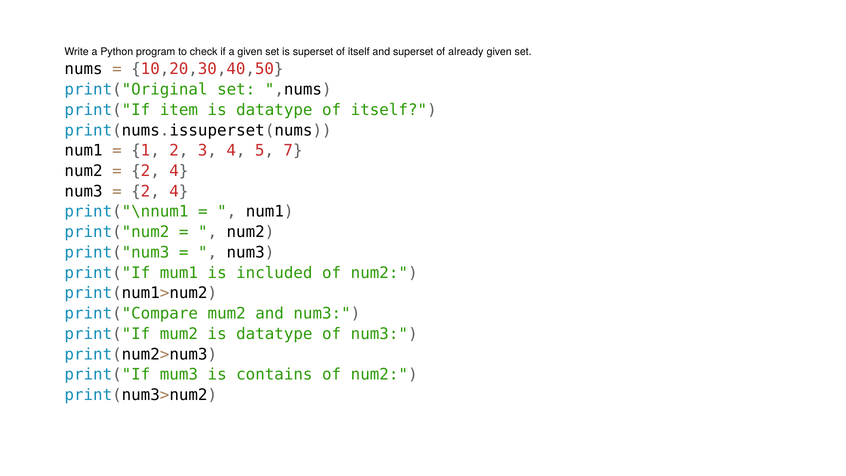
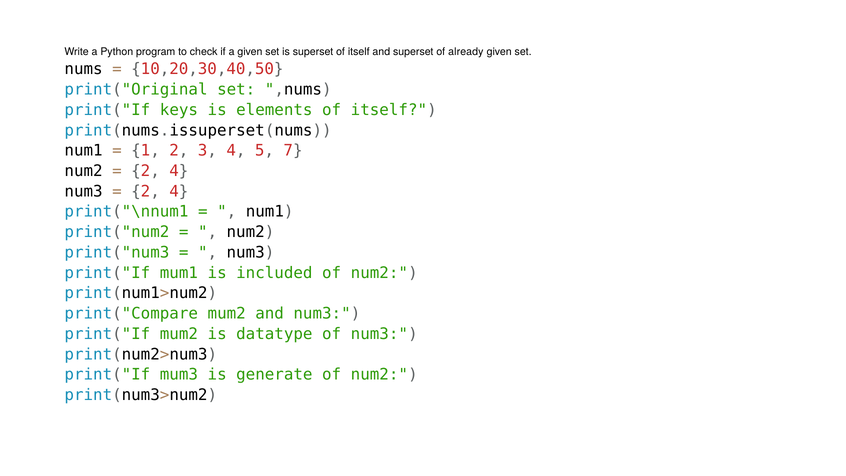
item: item -> keys (179, 110)
datatype: datatype -> elements (274, 110)
contains: contains -> generate (274, 375)
